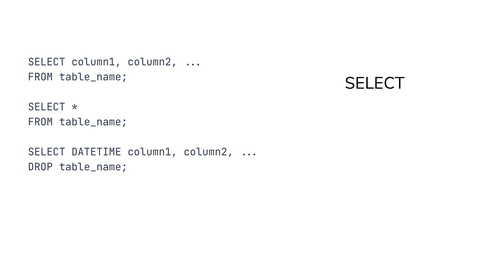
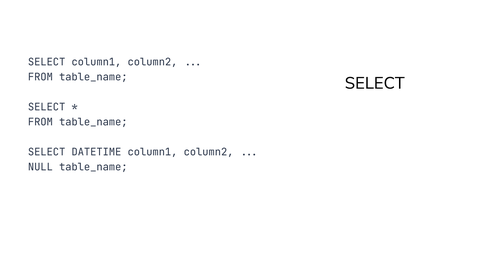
DROP: DROP -> NULL (40, 167)
